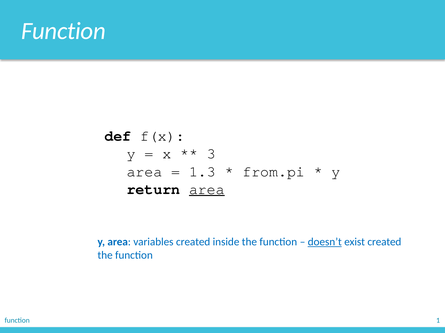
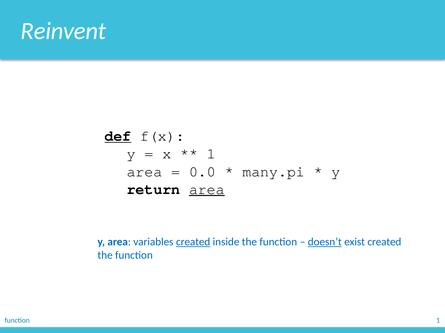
Function: Function -> Reinvent (63, 31)
def underline: none -> present (118, 136)
3: 3 -> 1 (211, 154)
1.3: 1.3 -> 0.0 (202, 172)
from.pi: from.pi -> many.pi (274, 172)
created underline: none -> present (193, 242)
